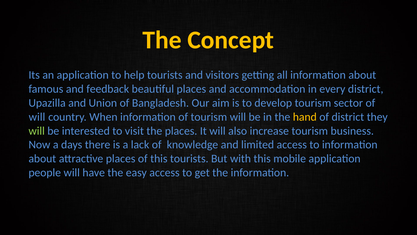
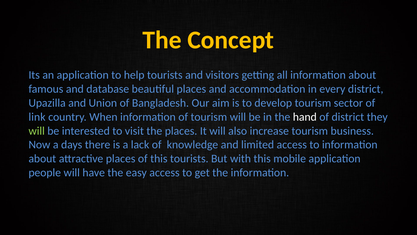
feedback: feedback -> database (108, 89)
will: will -> link (37, 117)
hand colour: yellow -> white (305, 117)
